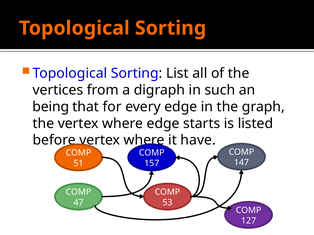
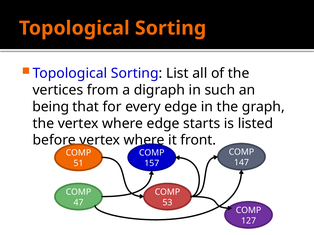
have: have -> front (198, 140)
